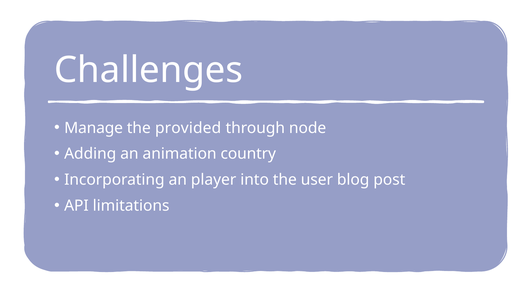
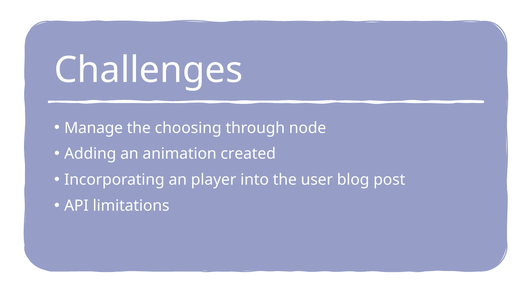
provided: provided -> choosing (188, 128)
country: country -> created (248, 154)
